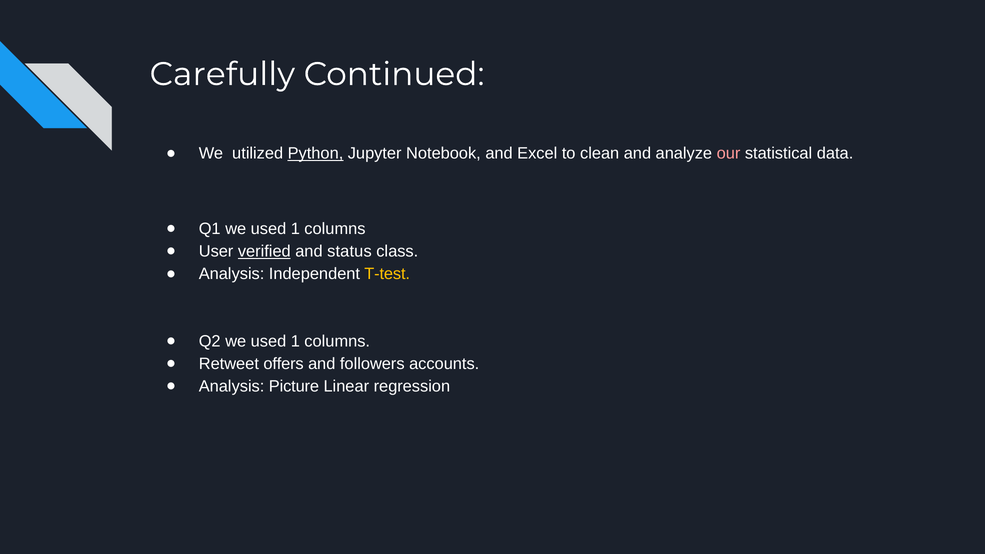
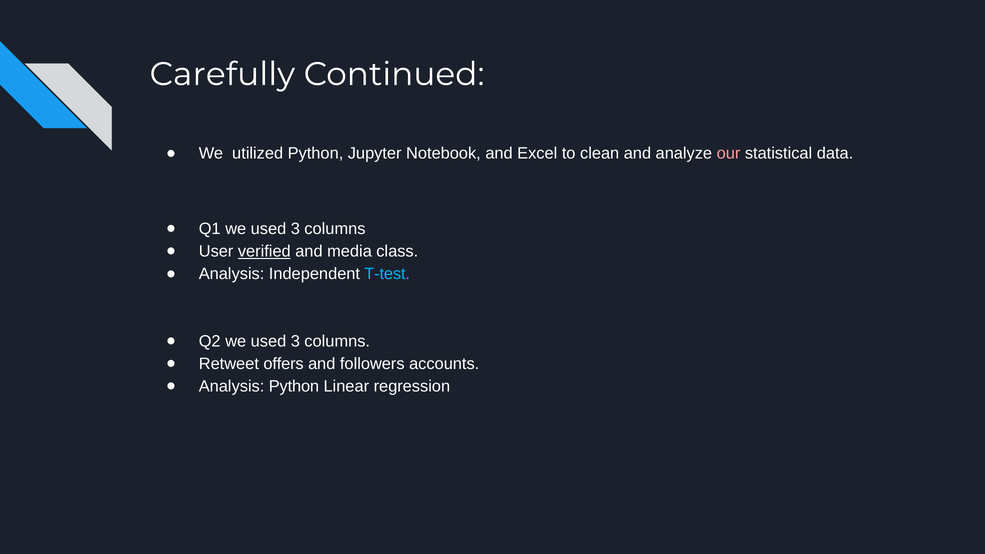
Python underline: present -> none (315, 154)
Q1 we used 1: 1 -> 3 (295, 229)
status: status -> media (350, 251)
T-test colour: yellow -> light blue (387, 274)
Q2 we used 1: 1 -> 3 (295, 341)
Analysis Picture: Picture -> Python (294, 386)
